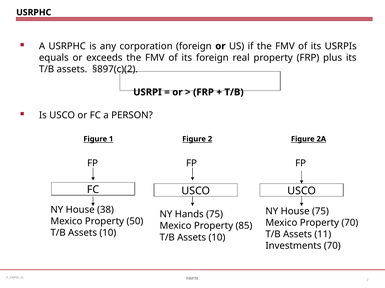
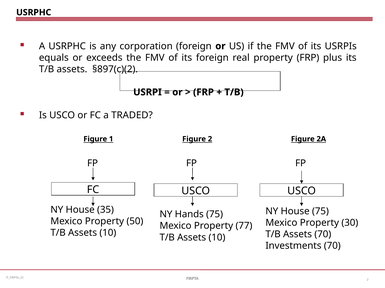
PERSON: PERSON -> TRADED (132, 116)
38: 38 -> 35 (105, 210)
Property 70: 70 -> 30 (350, 223)
85: 85 -> 77 (244, 226)
Assets 11: 11 -> 70 (323, 235)
